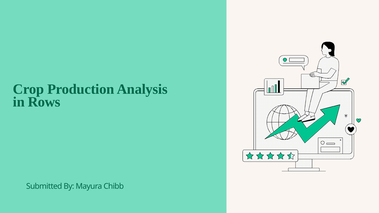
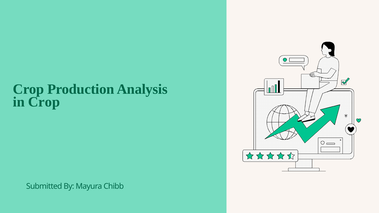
in Rows: Rows -> Crop (44, 102)
